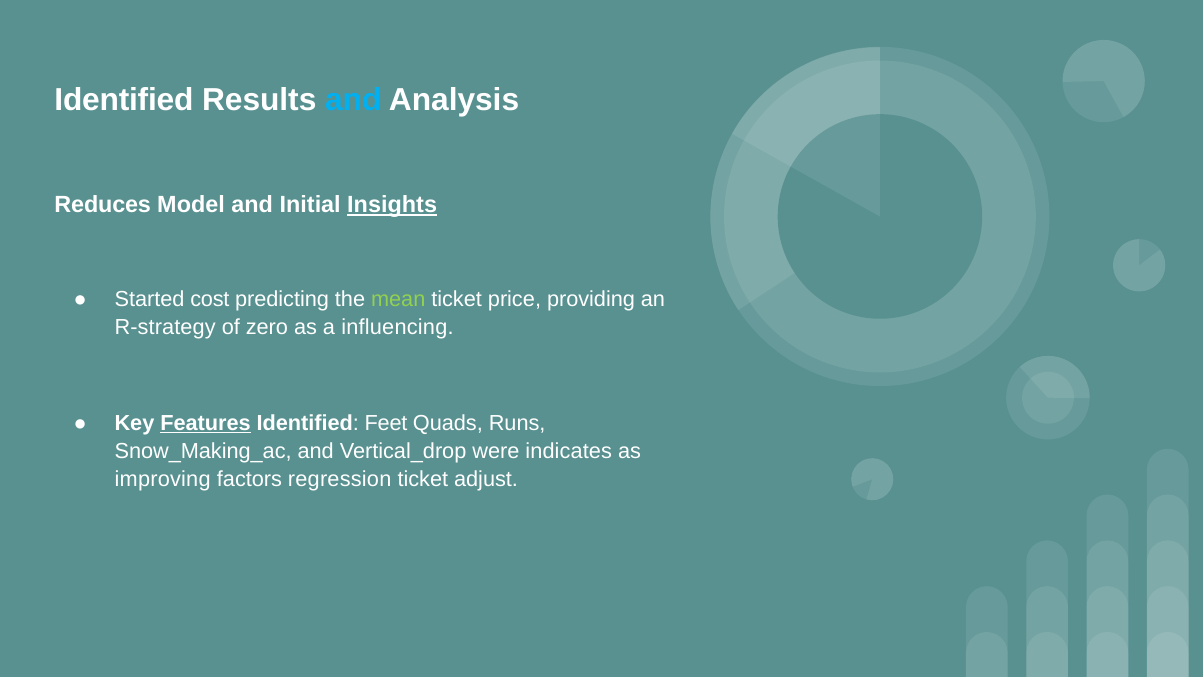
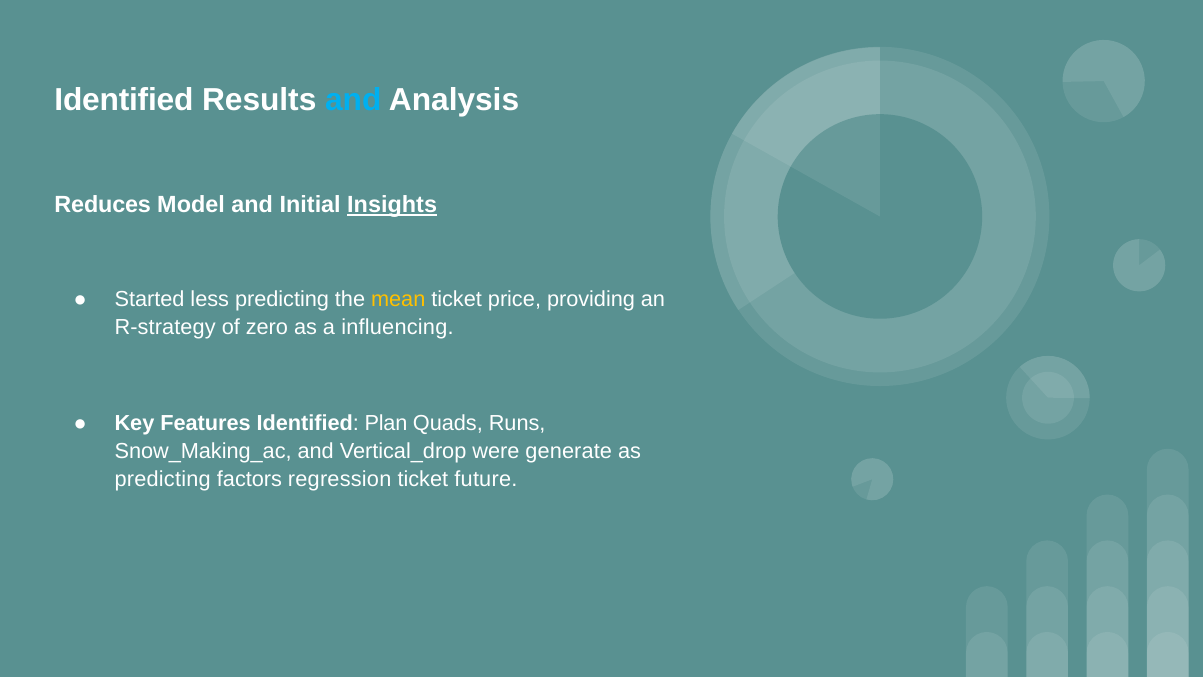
cost: cost -> less (210, 300)
mean colour: light green -> yellow (398, 300)
Features underline: present -> none (206, 423)
Feet: Feet -> Plan (386, 423)
indicates: indicates -> generate (569, 451)
improving: improving -> predicting (163, 479)
adjust: adjust -> future (486, 479)
